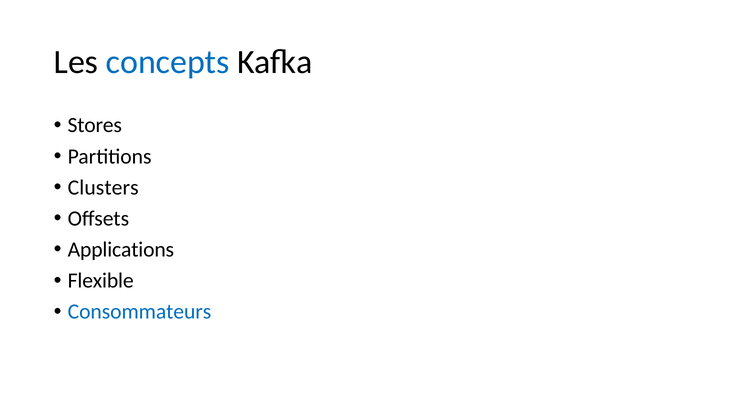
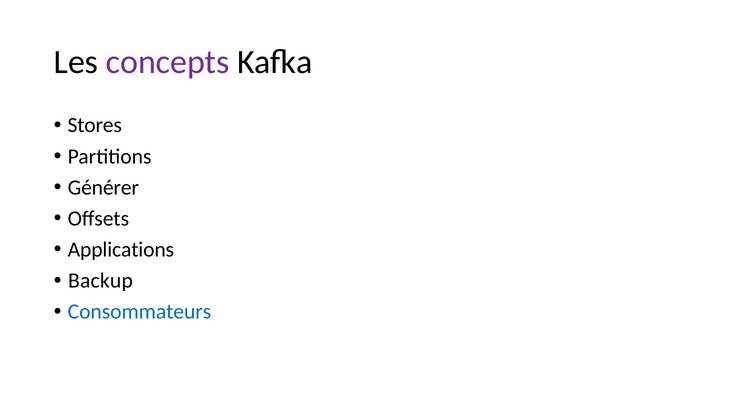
concepts colour: blue -> purple (168, 62)
Clusters: Clusters -> Générer (103, 188)
Flexible: Flexible -> Backup (100, 281)
